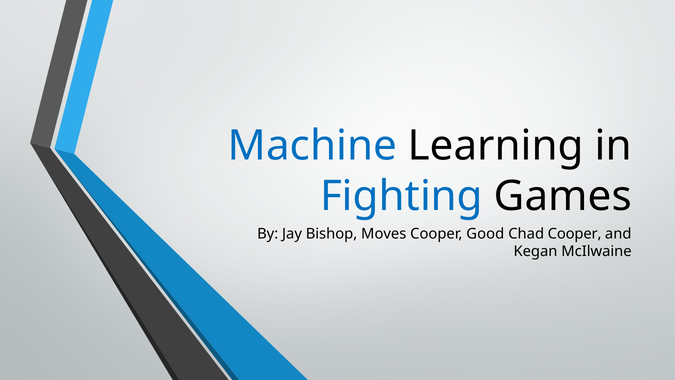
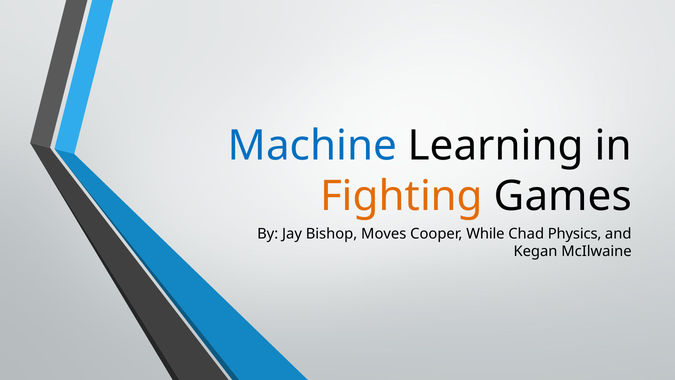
Fighting colour: blue -> orange (401, 196)
Good: Good -> While (485, 234)
Chad Cooper: Cooper -> Physics (575, 234)
